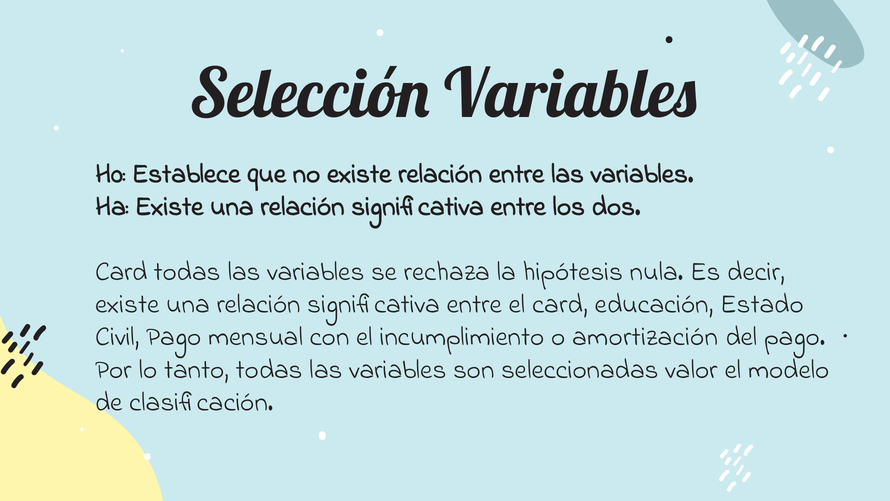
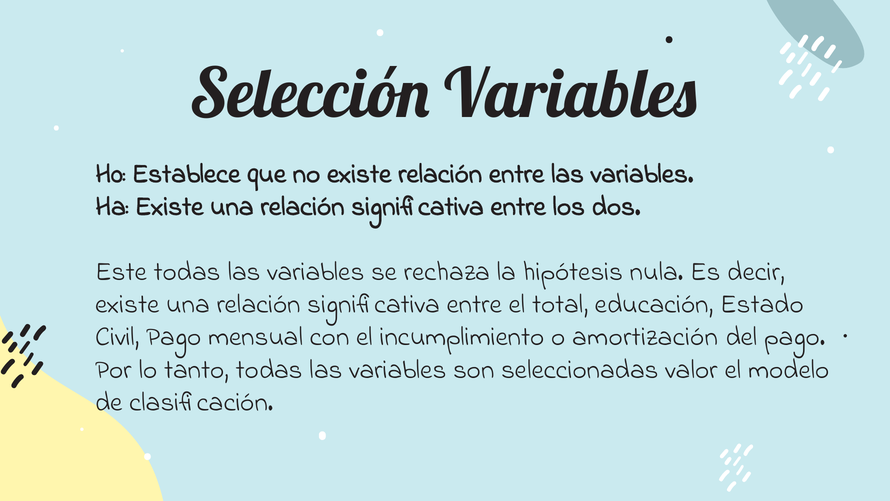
Card: Card -> Este (121, 271)
el card: card -> total (560, 304)
